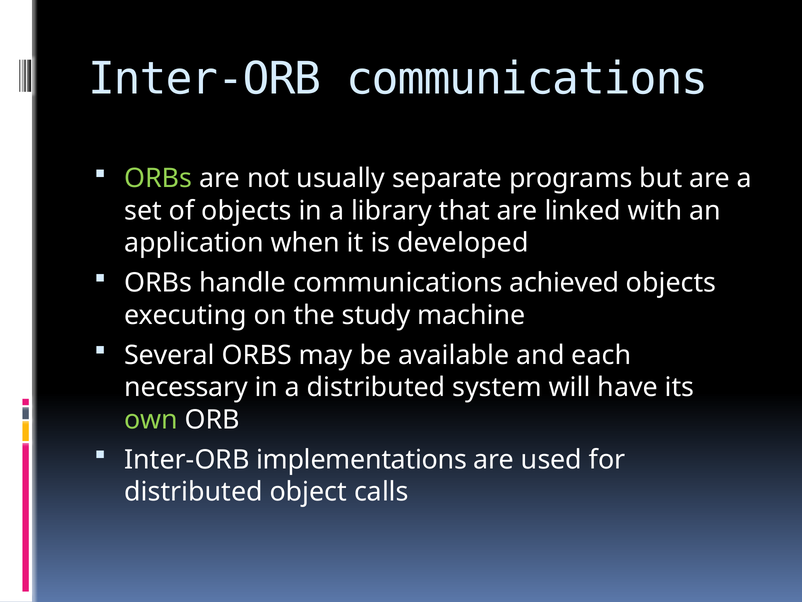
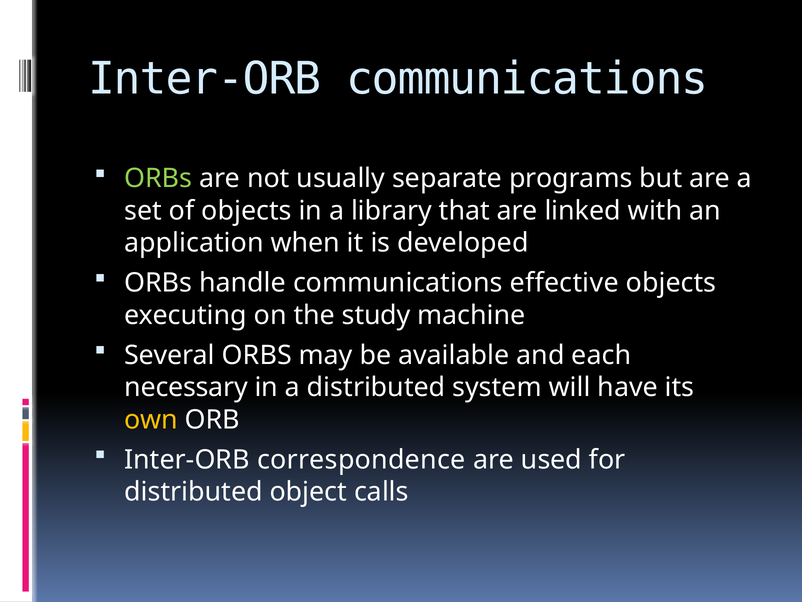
achieved: achieved -> effective (564, 283)
own colour: light green -> yellow (151, 420)
implementations: implementations -> correspondence (361, 460)
